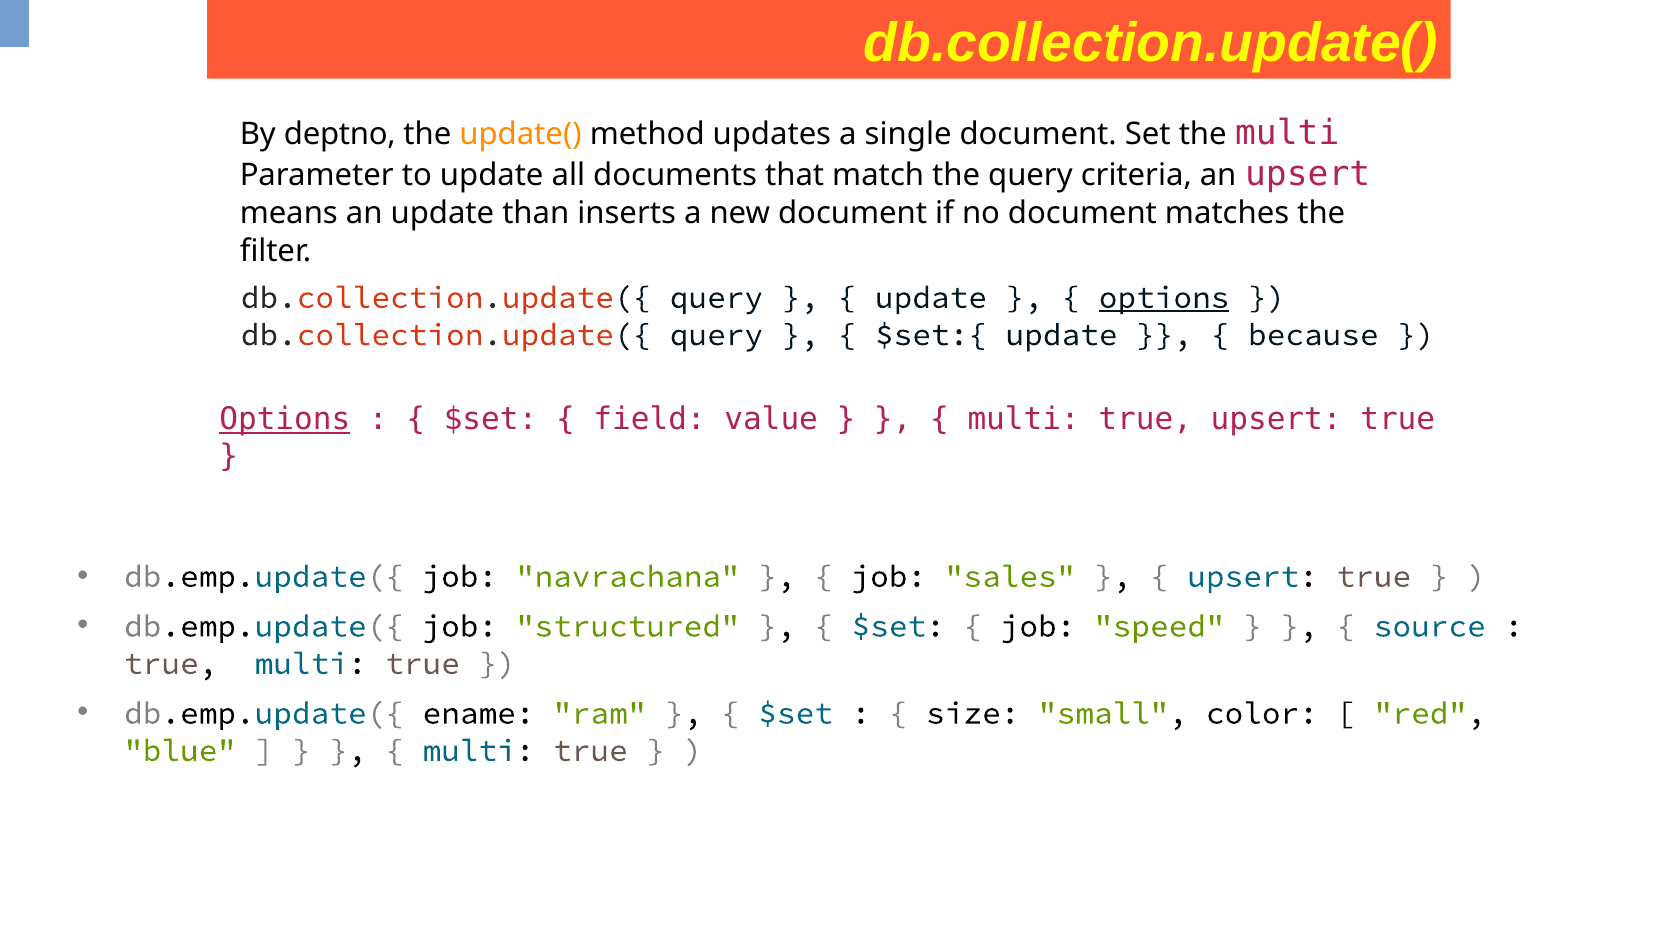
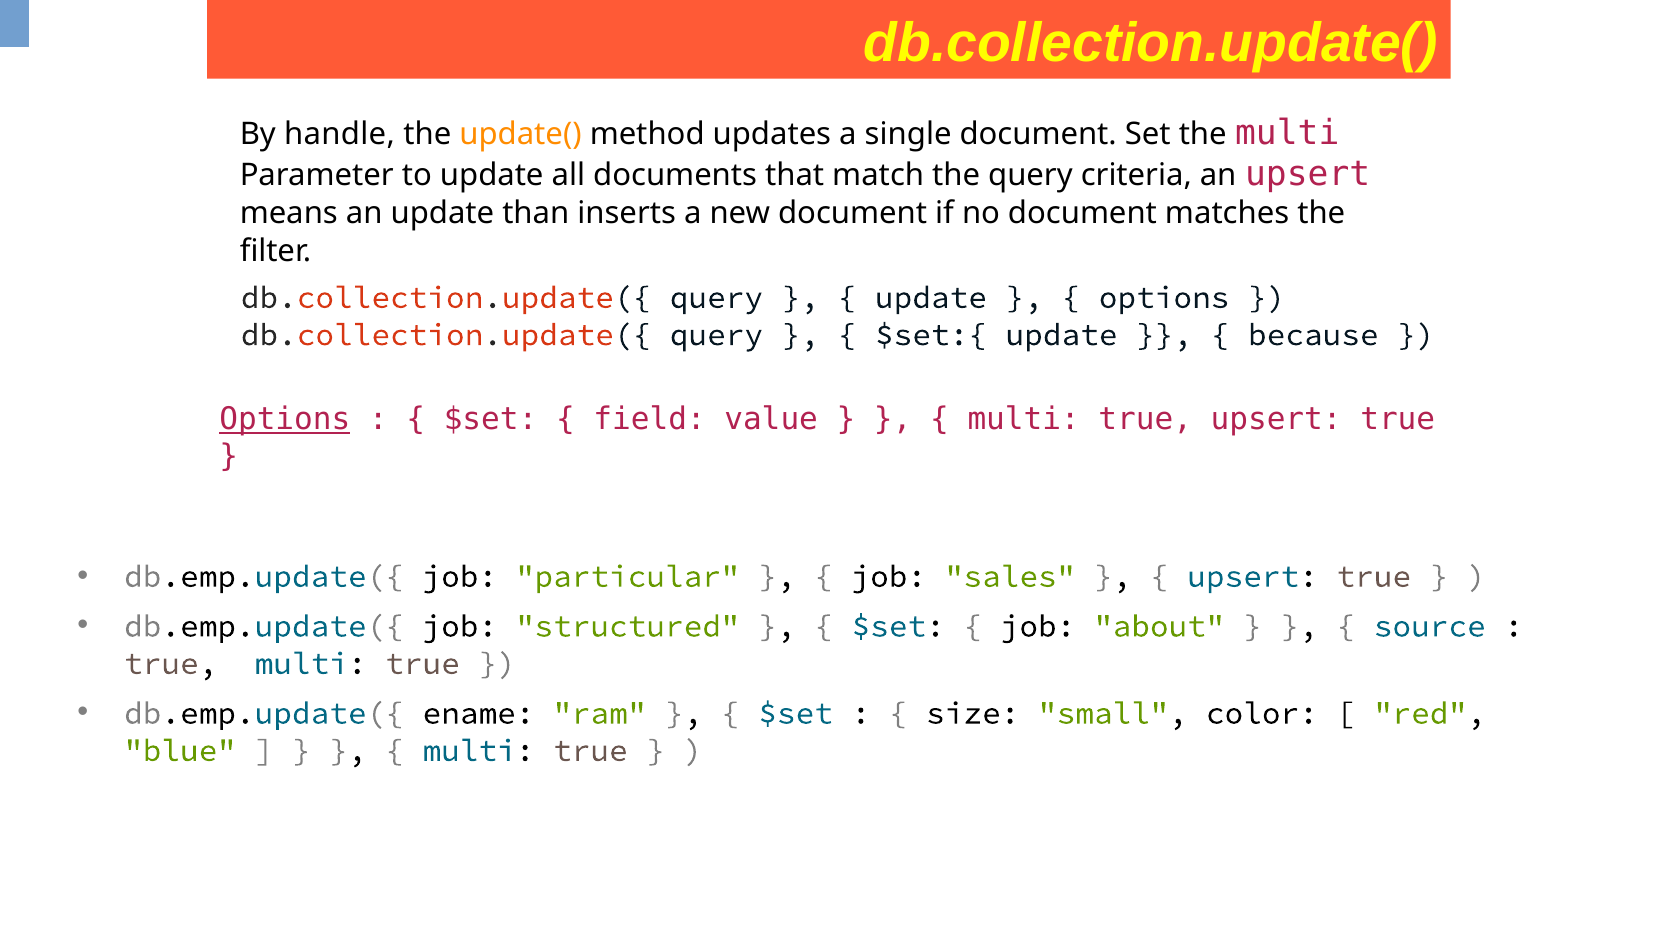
deptno: deptno -> handle (339, 134)
options underline: present -> none (1164, 297)
navrachana: navrachana -> particular (628, 576)
speed: speed -> about (1159, 626)
